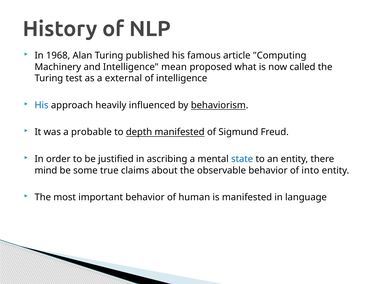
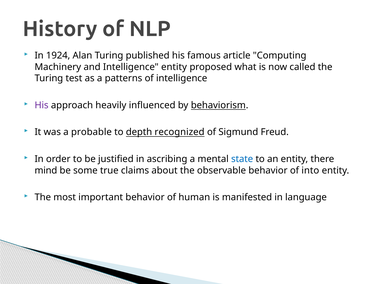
1968: 1968 -> 1924 (58, 55)
Intelligence mean: mean -> entity (174, 67)
external: external -> patterns (124, 78)
His colour: blue -> purple (42, 105)
depth manifested: manifested -> recognized (179, 132)
